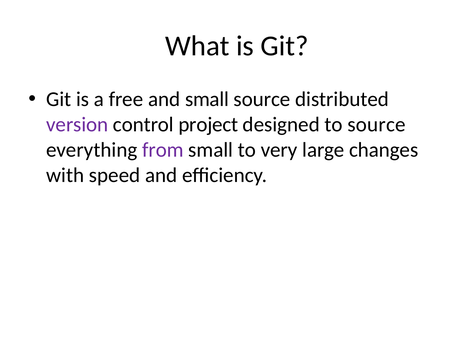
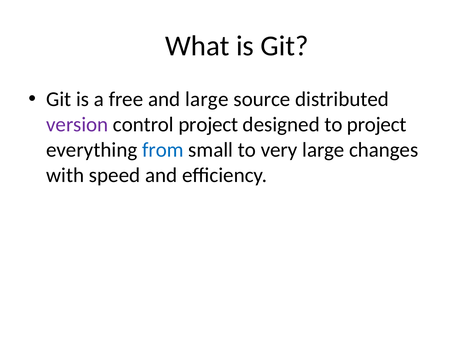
and small: small -> large (207, 99)
to source: source -> project (377, 125)
from colour: purple -> blue (163, 150)
